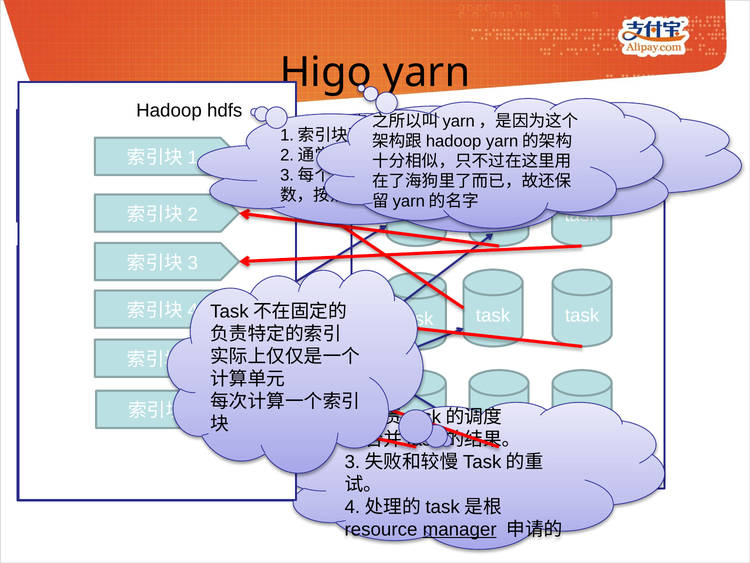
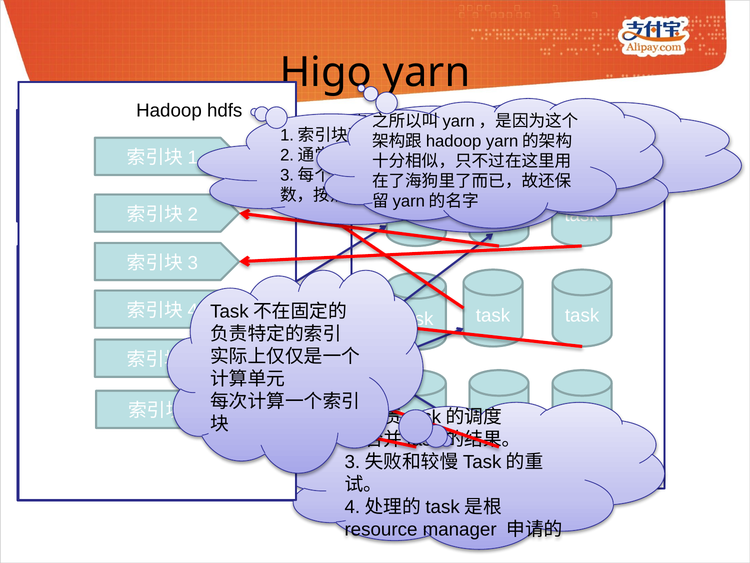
manager underline: present -> none (460, 529)
